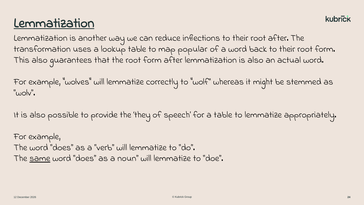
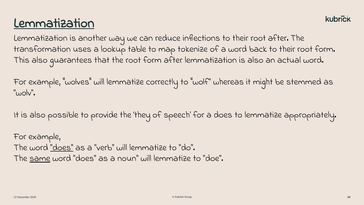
popular: popular -> tokenize (193, 49)
a table: table -> does (223, 114)
does underline: none -> present (62, 147)
